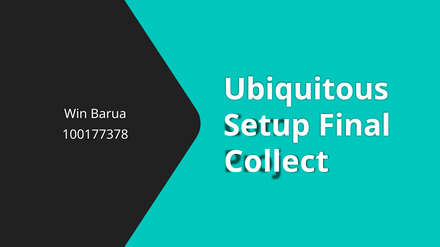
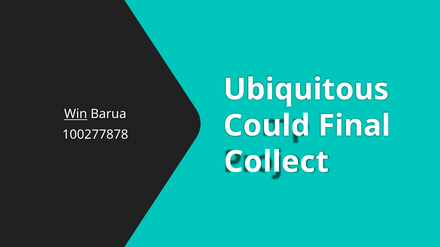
Win underline: none -> present (76, 114)
Setup: Setup -> Could (267, 126)
100177378: 100177378 -> 100277878 (95, 135)
